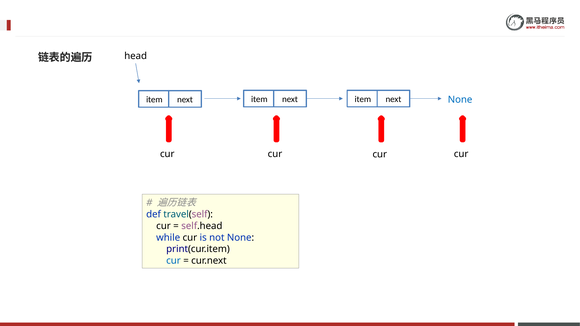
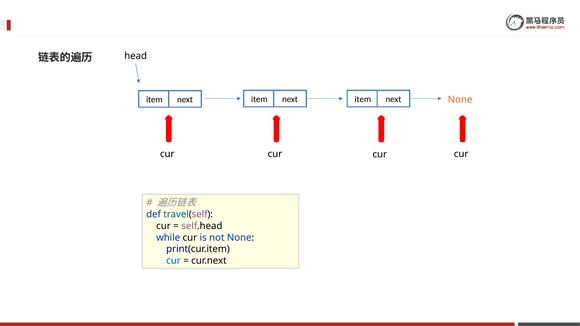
None colour: blue -> orange (460, 100)
